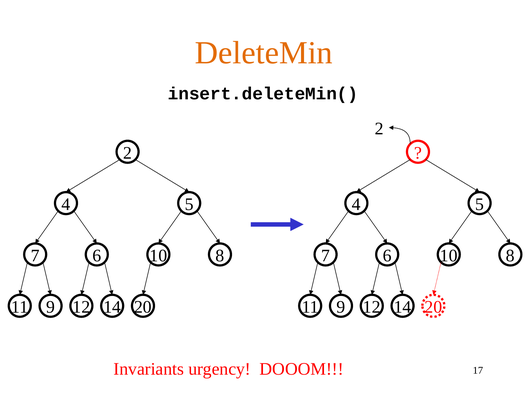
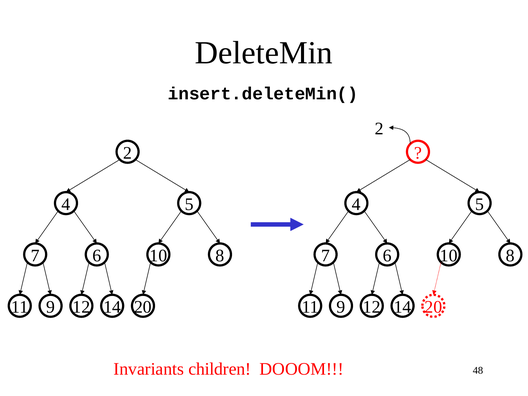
DeleteMin colour: orange -> black (264, 53)
urgency: urgency -> children (220, 369)
17: 17 -> 48 (478, 370)
